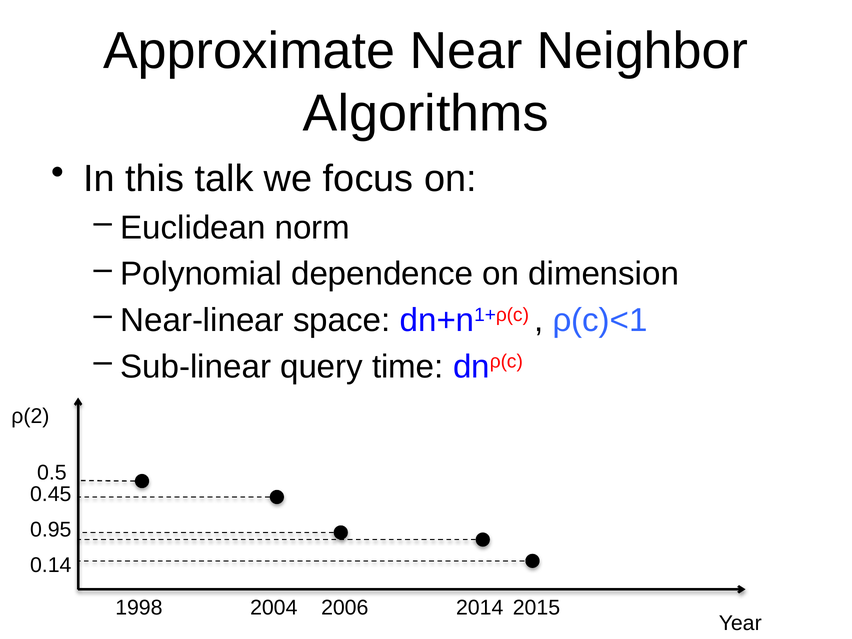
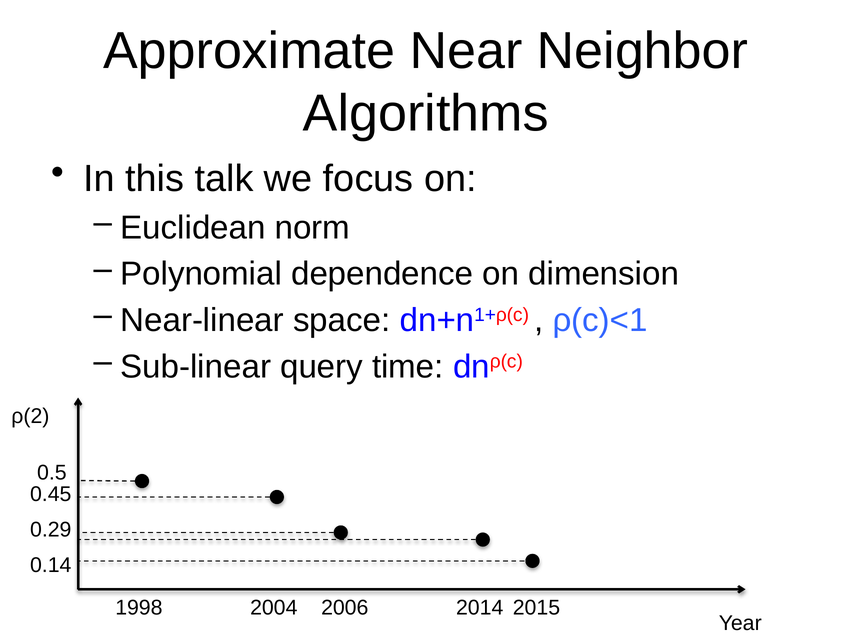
0.95: 0.95 -> 0.29 (51, 530)
